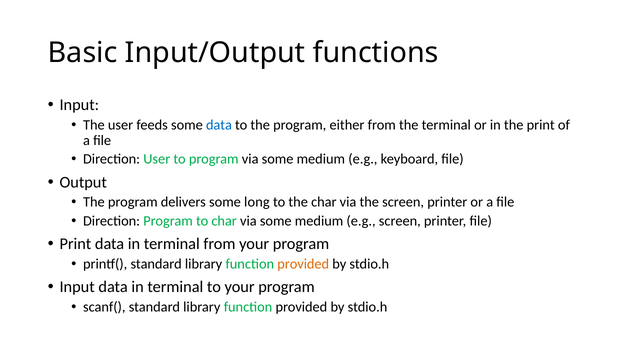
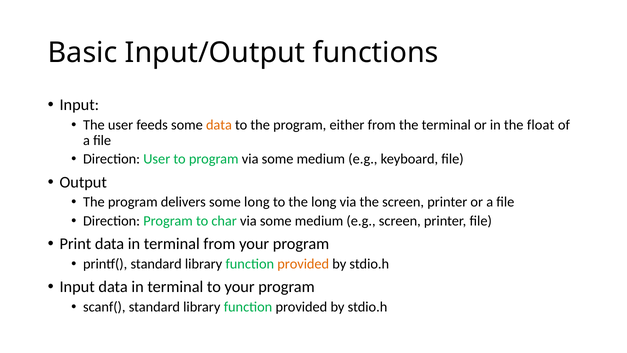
data colour: blue -> orange (219, 125)
the print: print -> float (541, 125)
the char: char -> long (324, 202)
